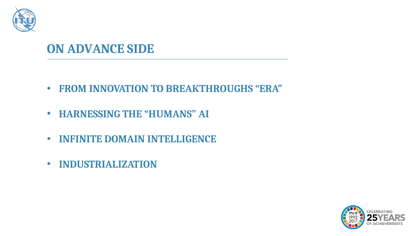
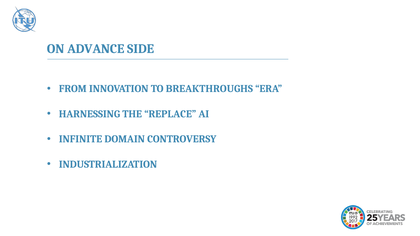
HUMANS: HUMANS -> REPLACE (170, 114)
INTELLIGENCE: INTELLIGENCE -> CONTROVERSY (182, 139)
